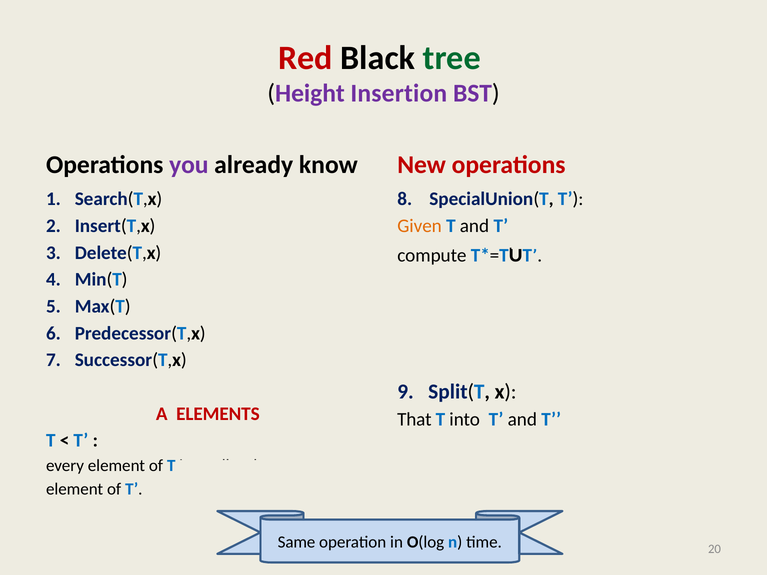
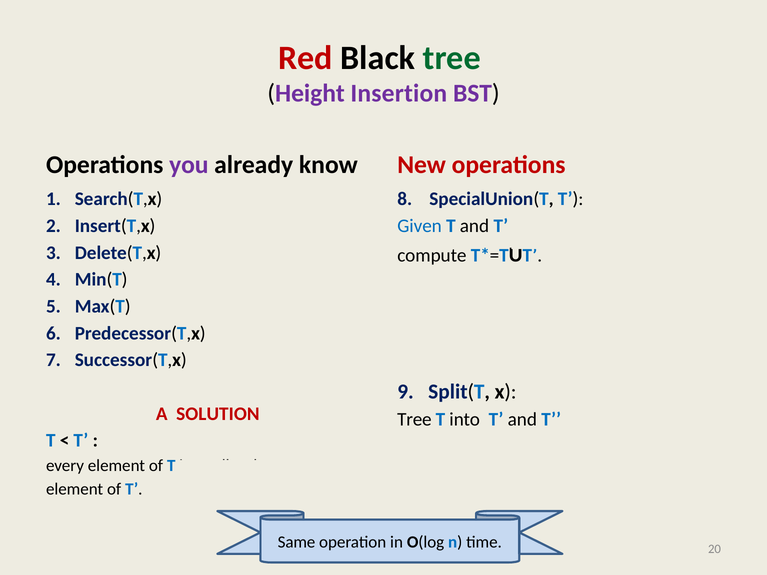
Given colour: orange -> blue (420, 226)
ELEMENTS: ELEMENTS -> SOLUTION (218, 414)
That: That -> Tree (414, 420)
